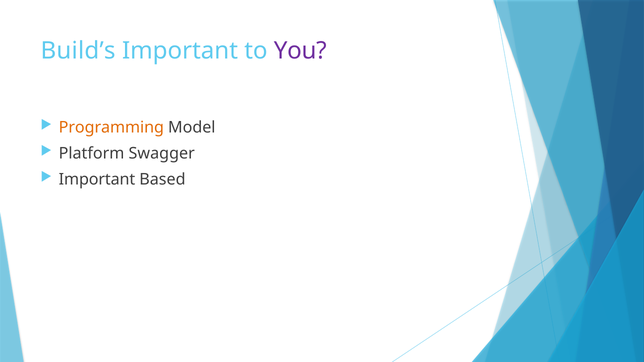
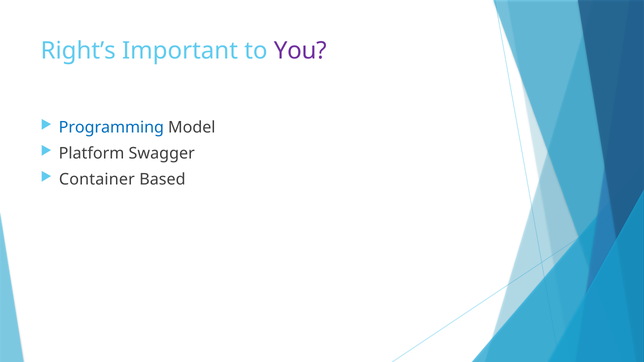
Build’s: Build’s -> Right’s (78, 51)
Programming colour: orange -> blue (111, 127)
Important: Important -> Container (97, 179)
